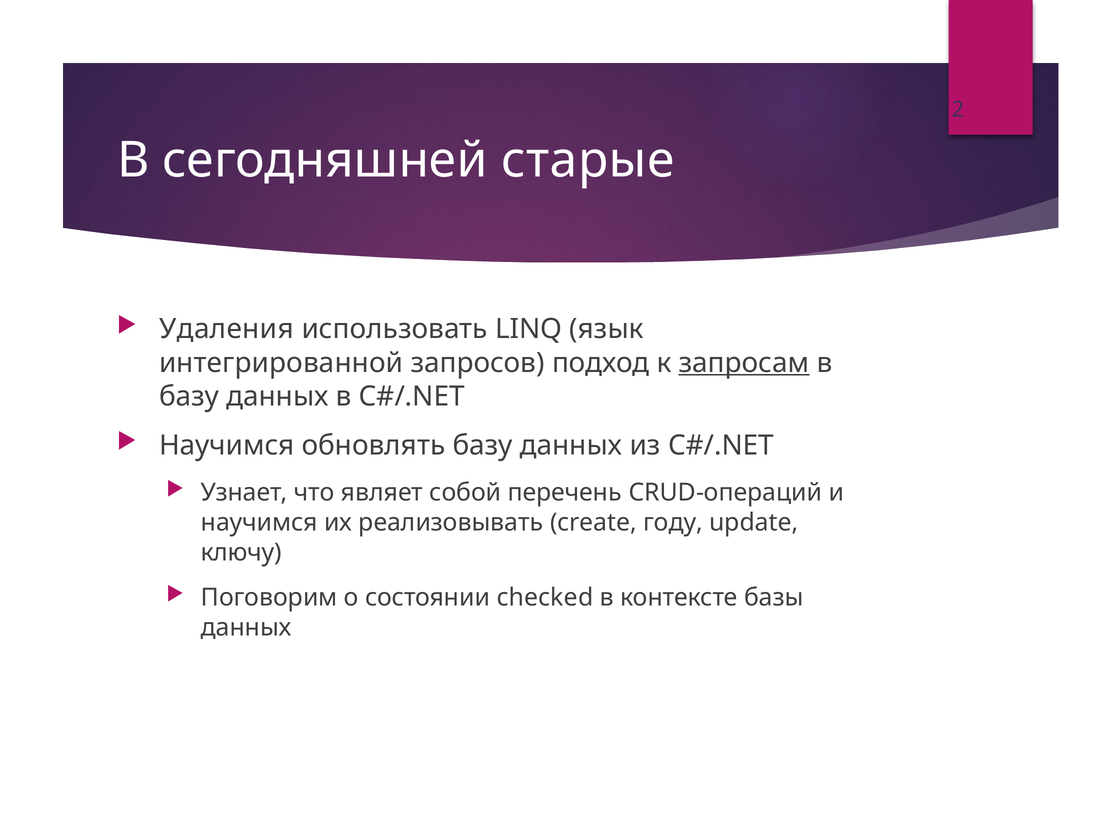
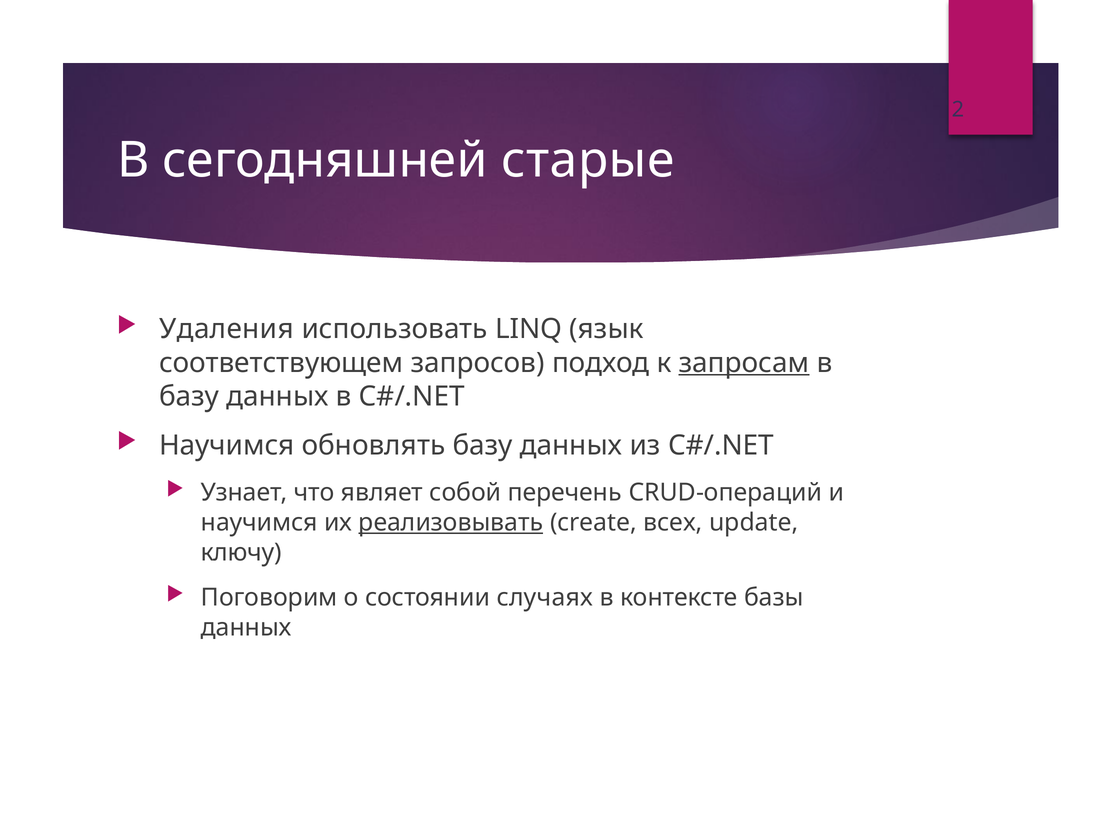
интегрированной: интегрированной -> соответствующем (281, 363)
реализовывать underline: none -> present (451, 523)
году: году -> всех (673, 523)
checked: checked -> случаях (545, 598)
